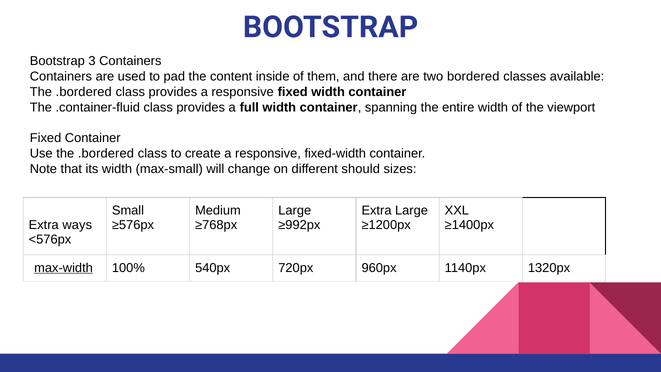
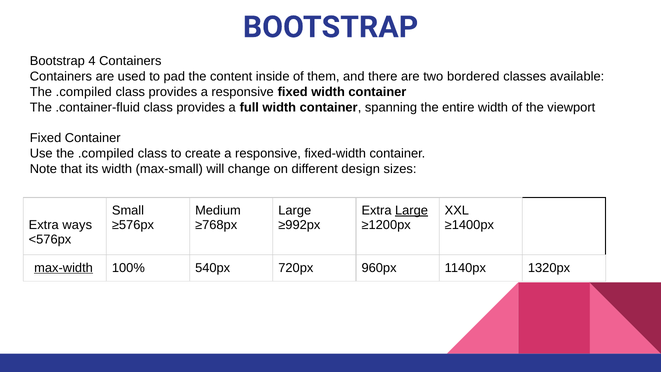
3: 3 -> 4 (92, 61)
.bordered: .bordered -> .compiled (84, 92)
Use the .bordered: .bordered -> .compiled (106, 154)
should: should -> design (361, 169)
Large underline: none -> present (412, 210)
